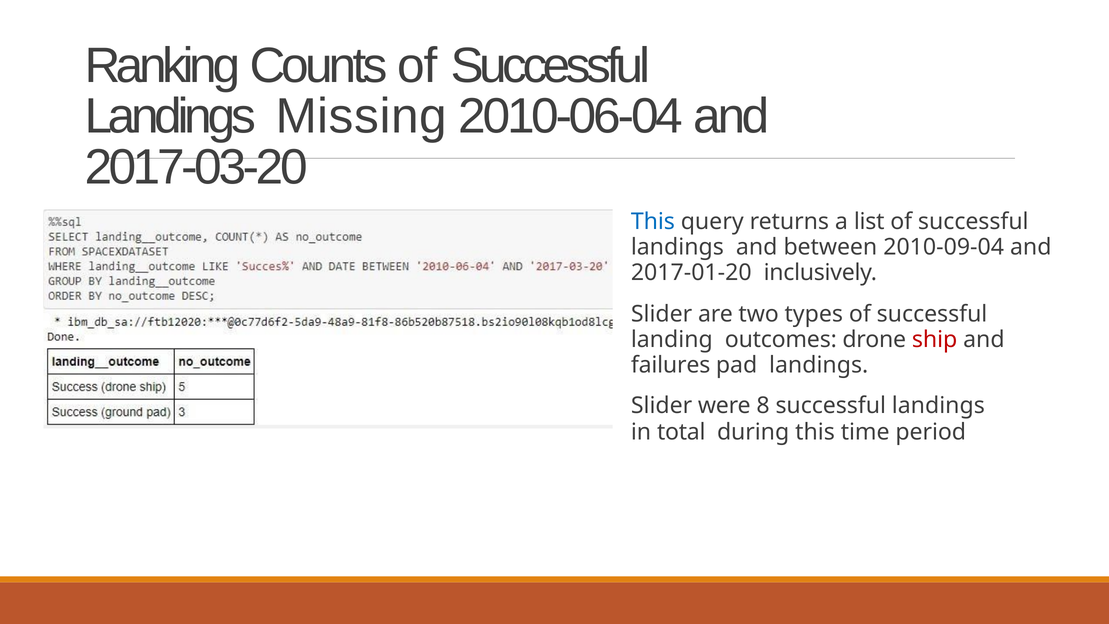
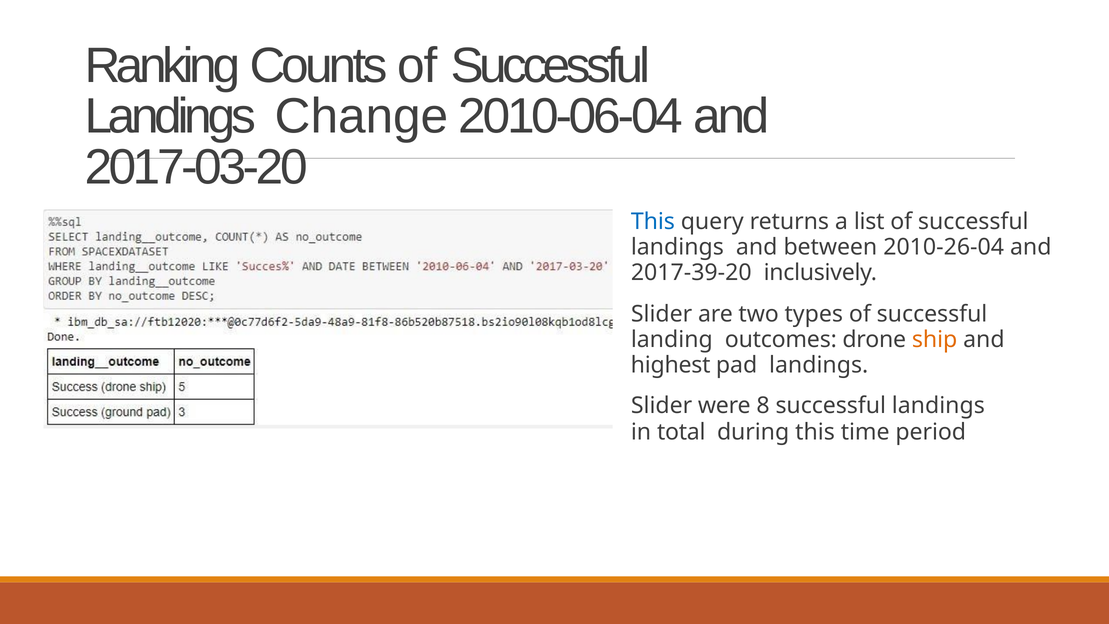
Missing: Missing -> Change (362, 116)
2010-09-04: 2010-09-04 -> 2010-26-04 (944, 247)
2017-01-20: 2017-01-20 -> 2017-39-20 (691, 273)
ship colour: red -> orange (935, 340)
failures: failures -> highest (671, 365)
